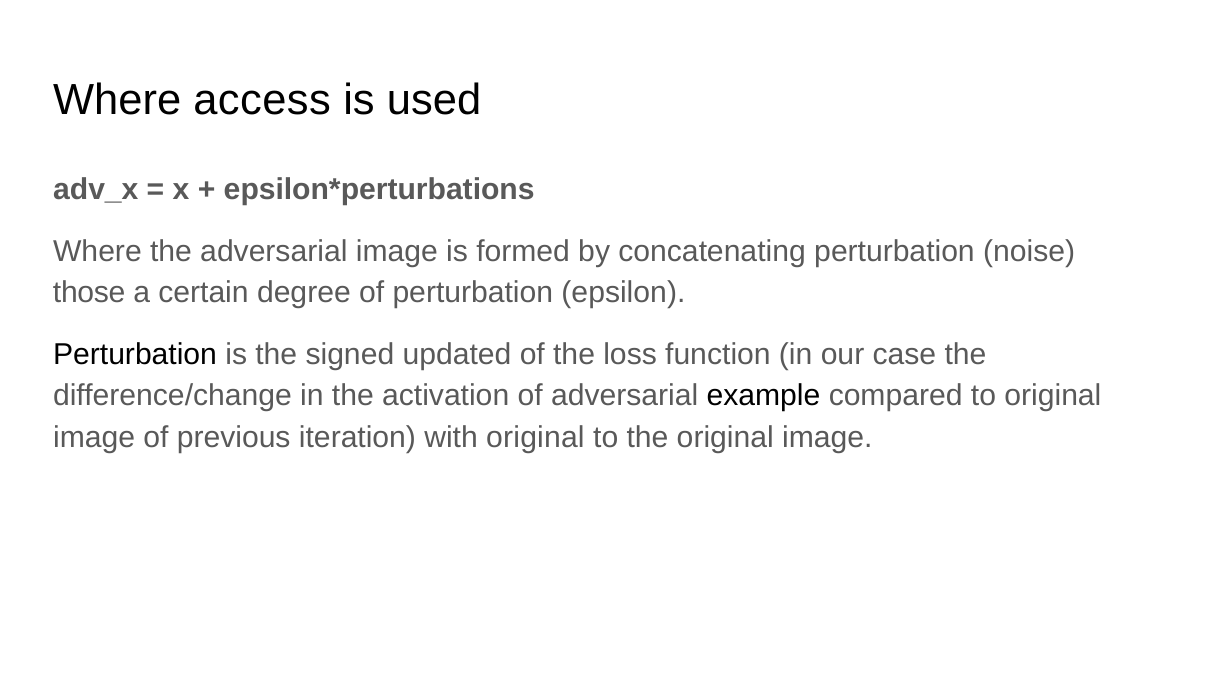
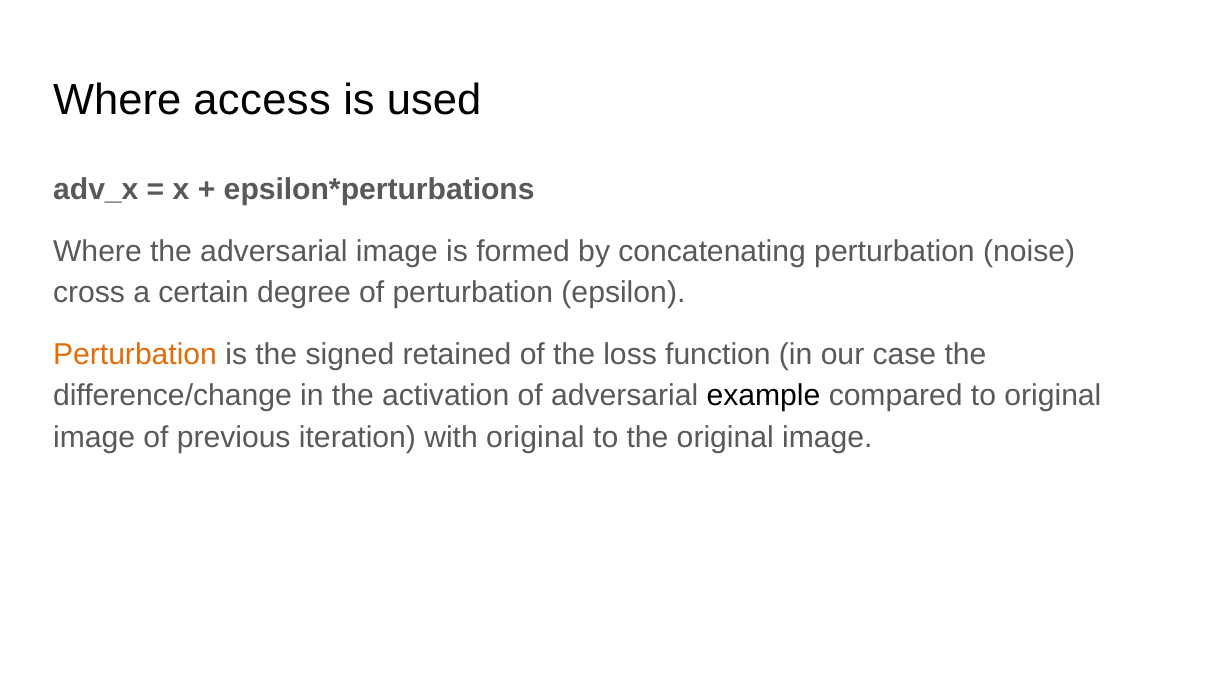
those: those -> cross (89, 293)
Perturbation colour: black -> orange (135, 354)
updated: updated -> retained (457, 354)
